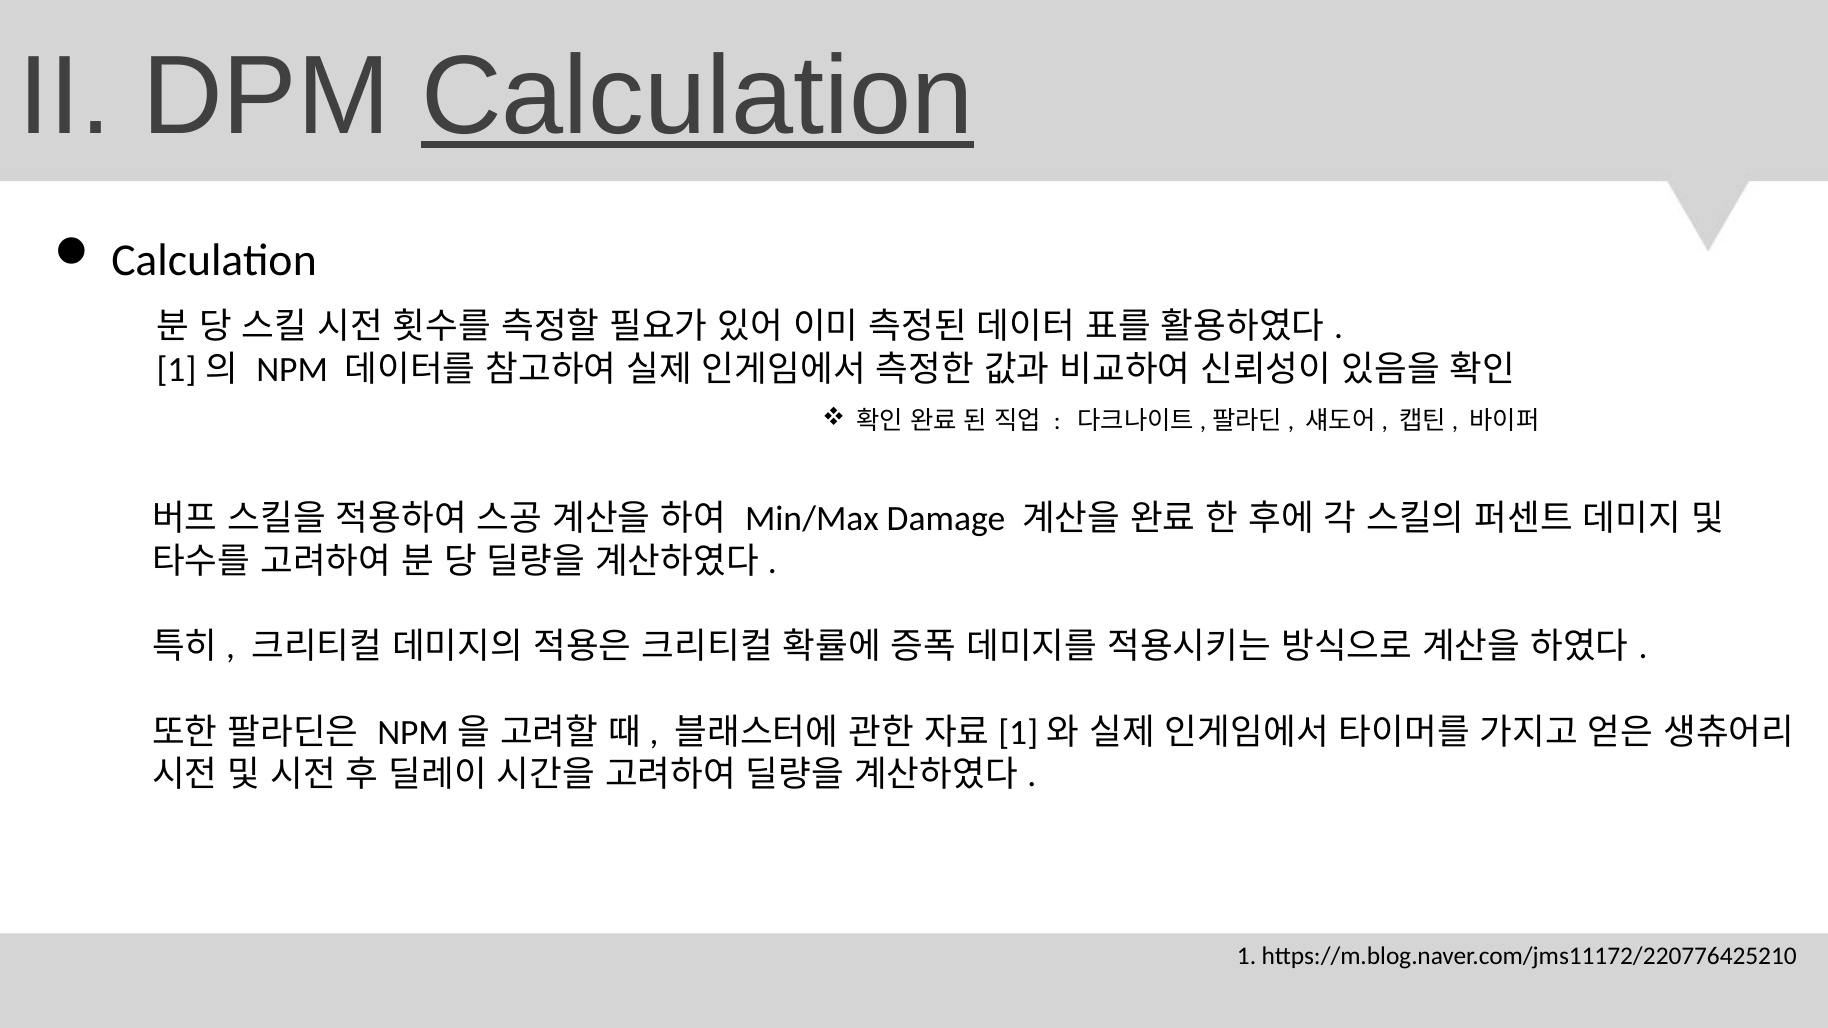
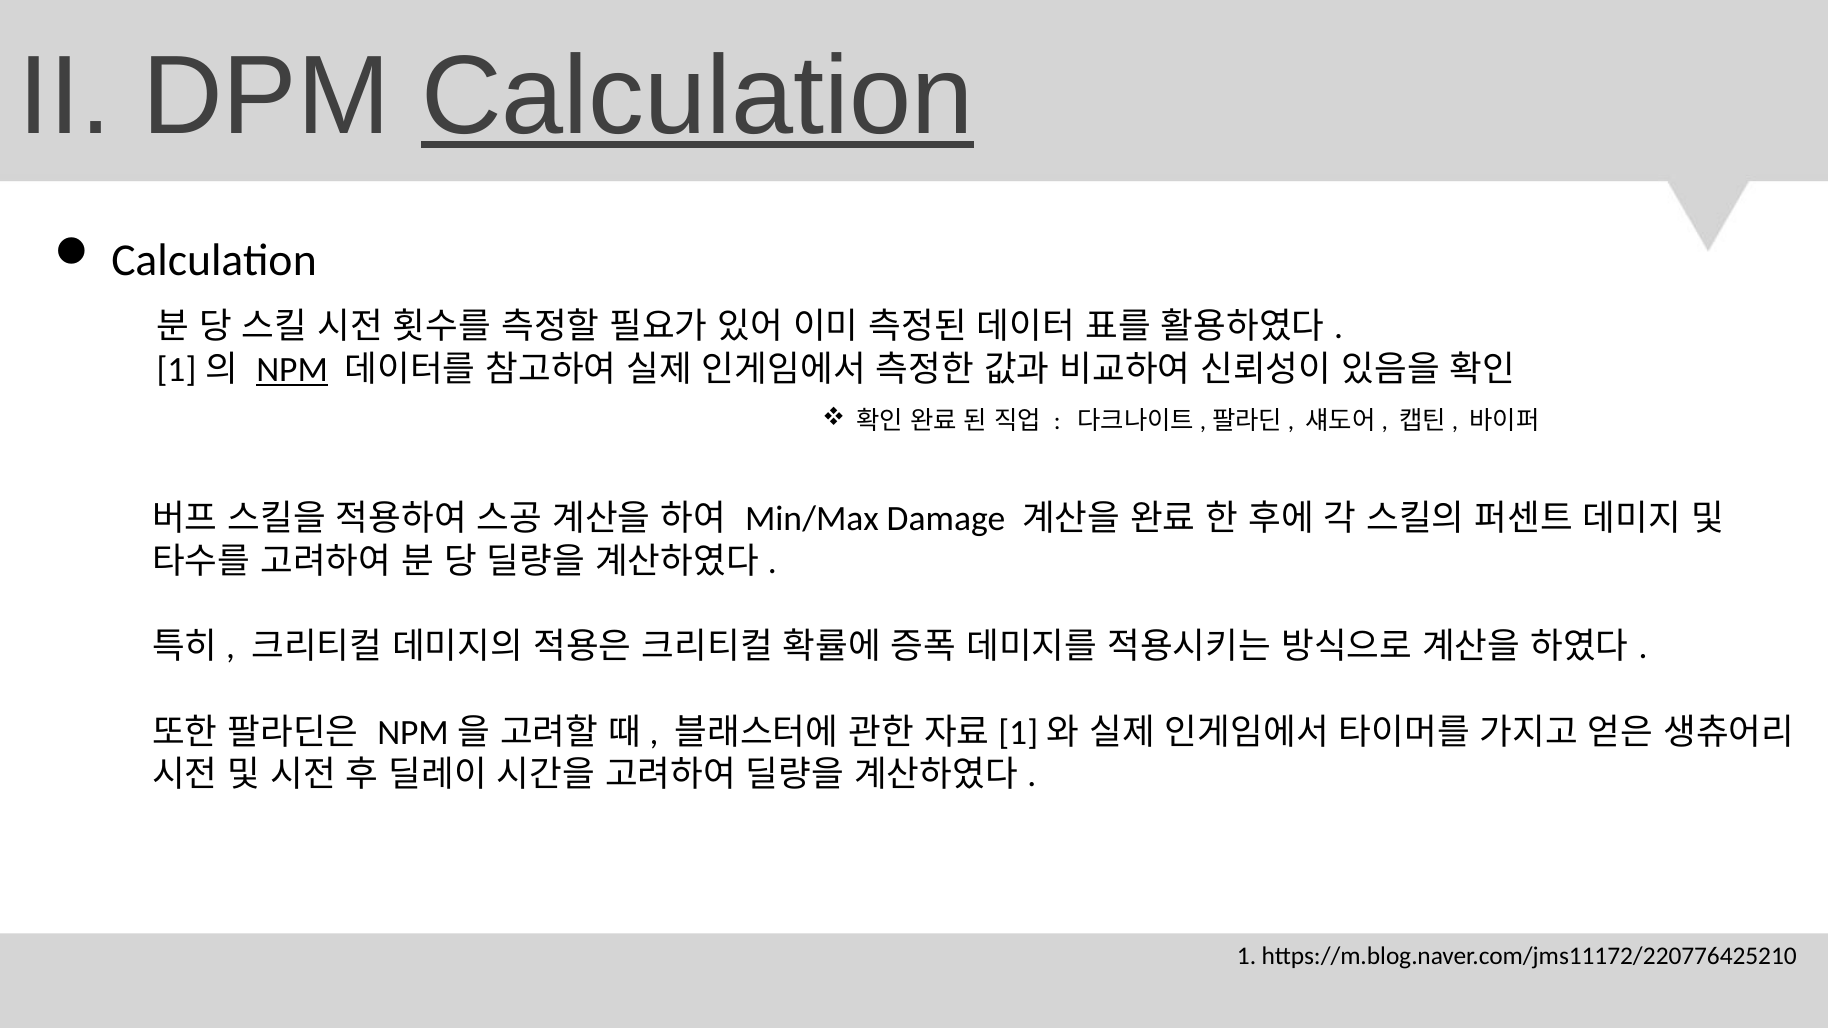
NPM underline: none -> present (292, 370)
